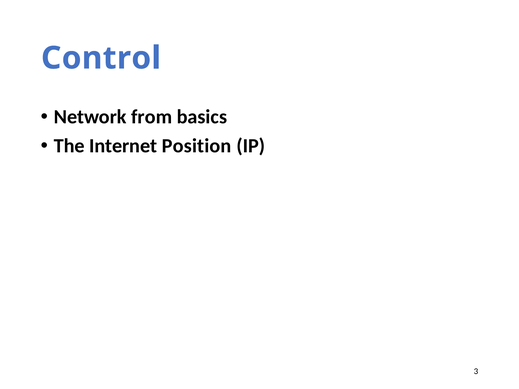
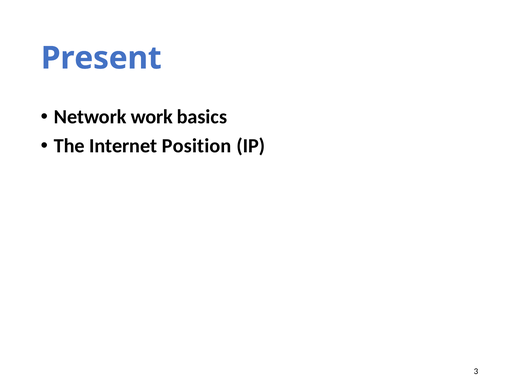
Control: Control -> Present (101, 58)
from: from -> work (152, 117)
